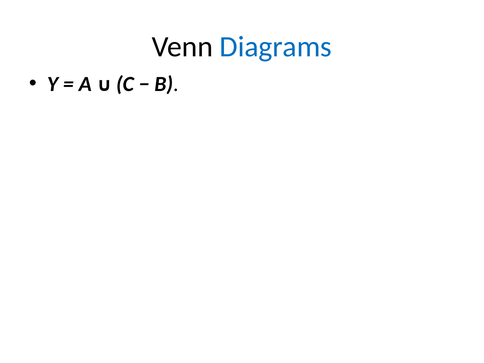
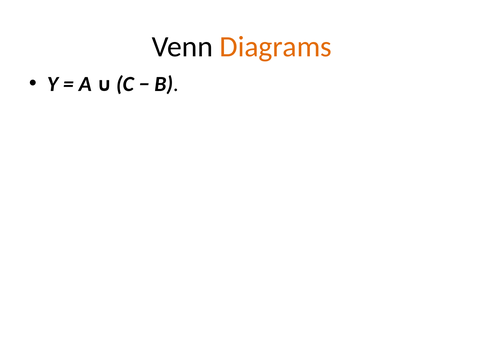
Diagrams colour: blue -> orange (276, 47)
